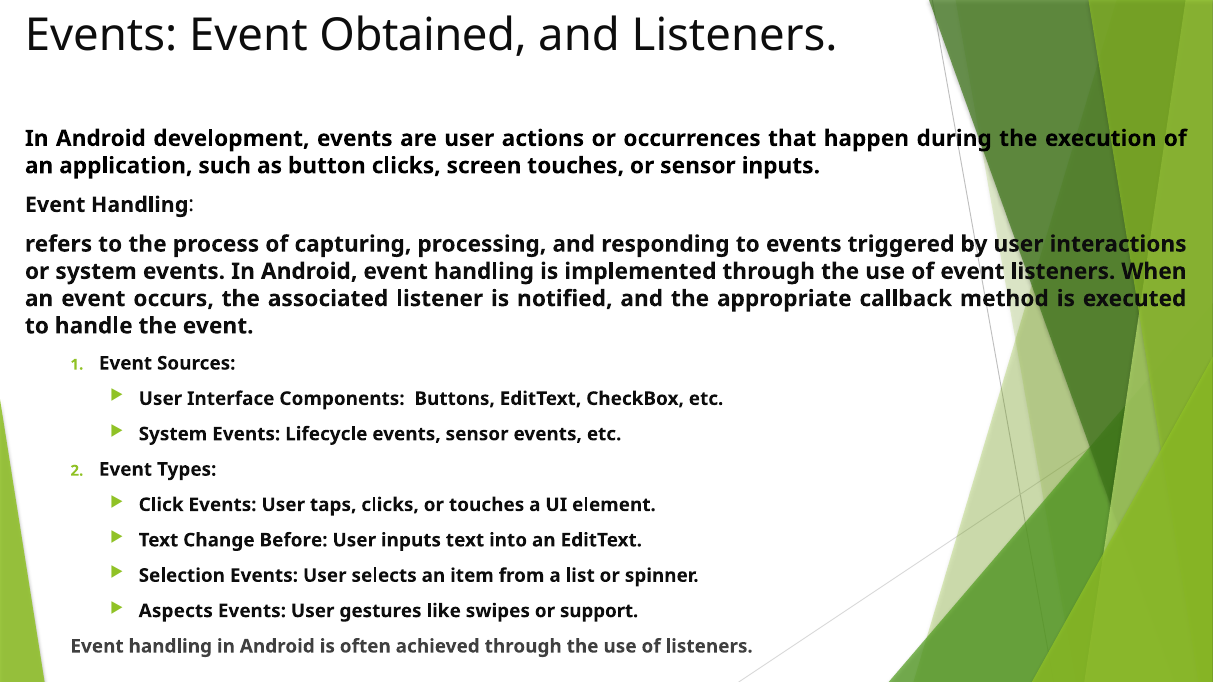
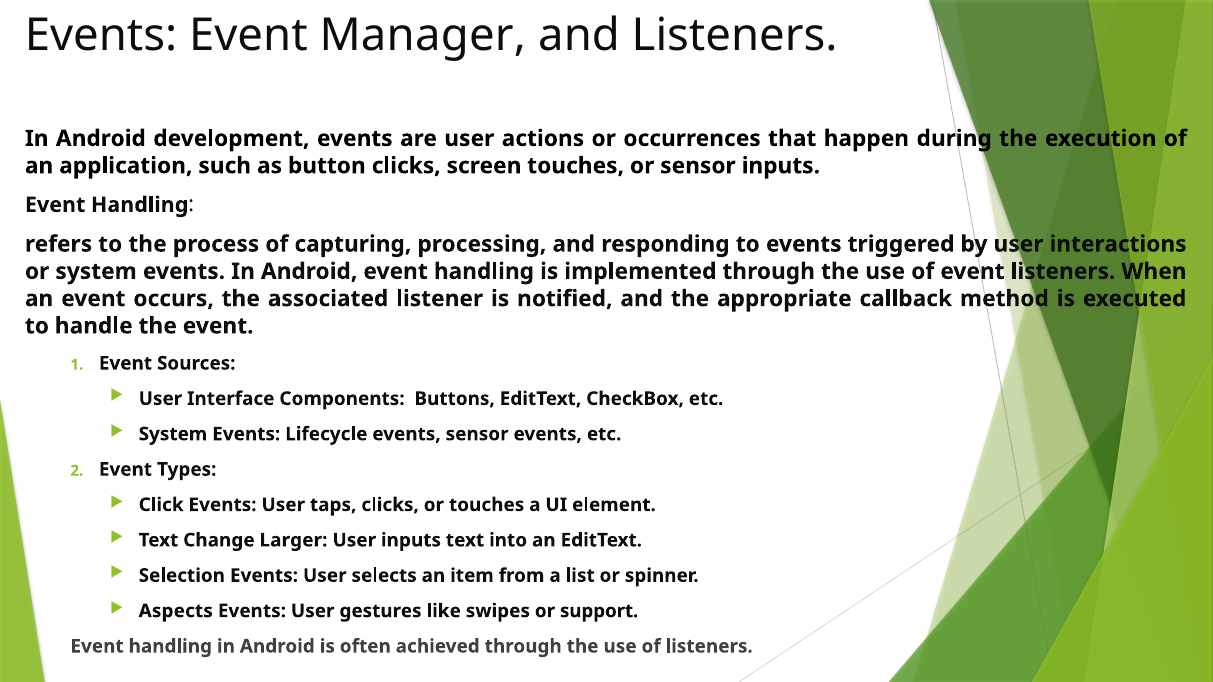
Obtained: Obtained -> Manager (423, 35)
Before: Before -> Larger (293, 540)
